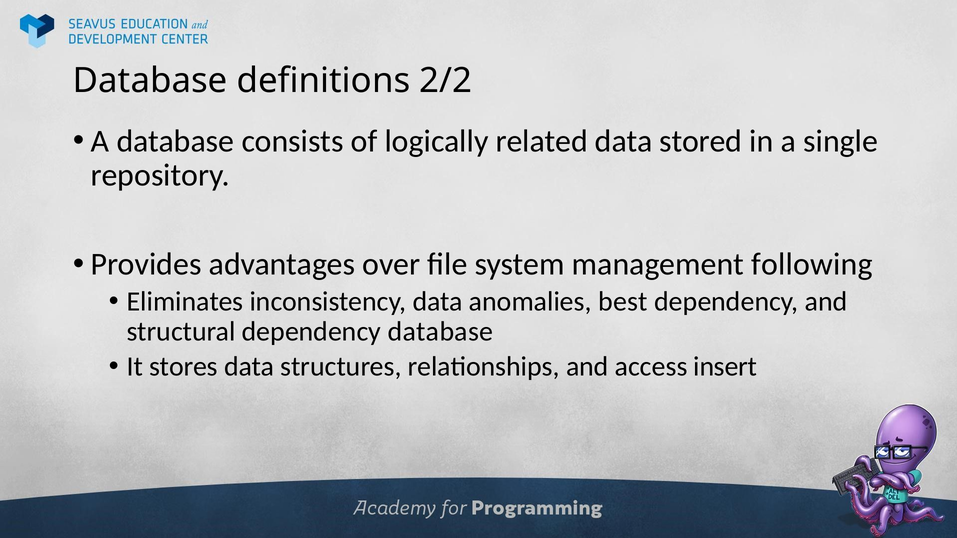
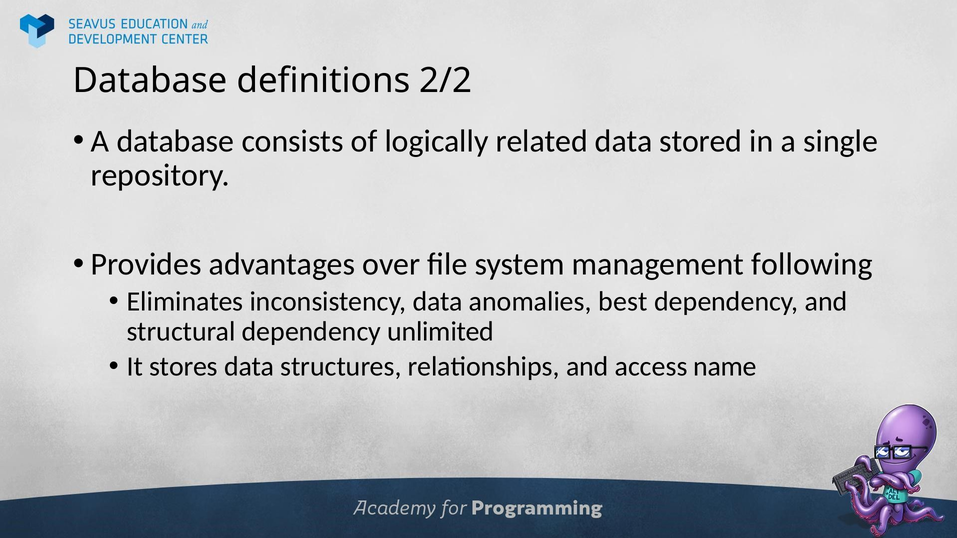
dependency database: database -> unlimited (441, 332)
insert: insert -> name (725, 367)
